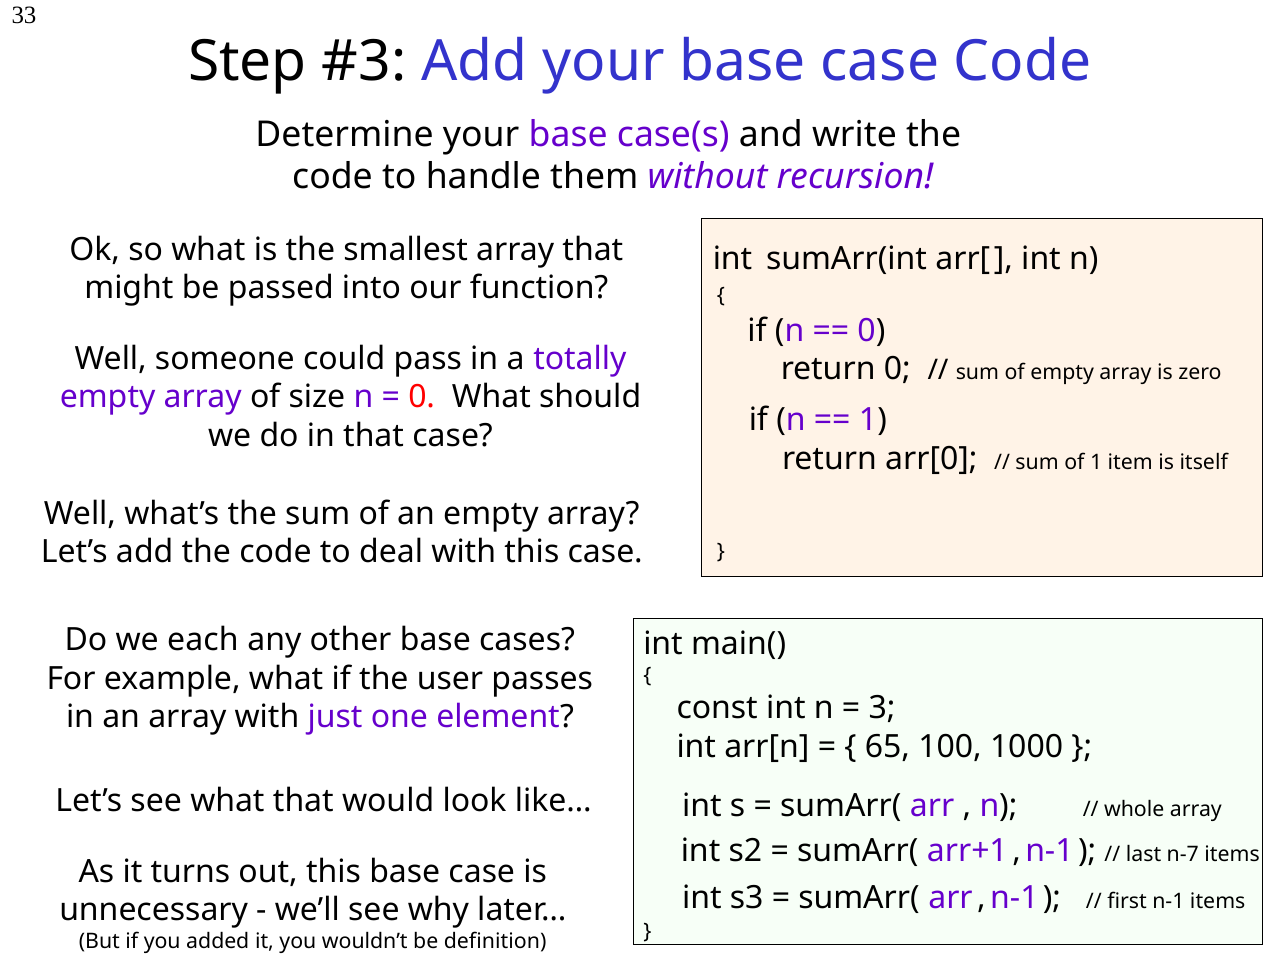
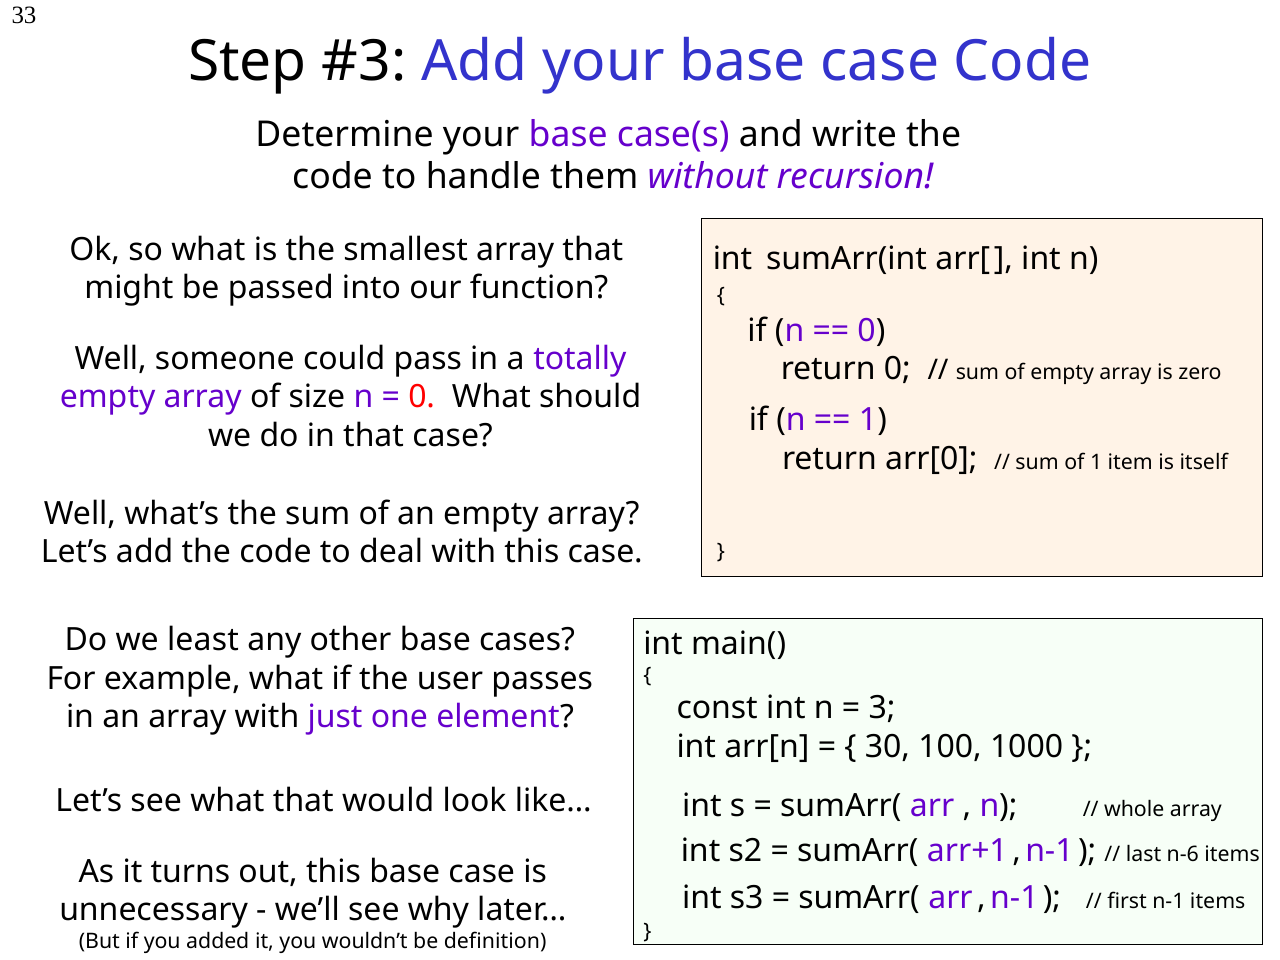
each: each -> least (203, 640)
65: 65 -> 30 (887, 747)
n-7: n-7 -> n-6 (1183, 854)
